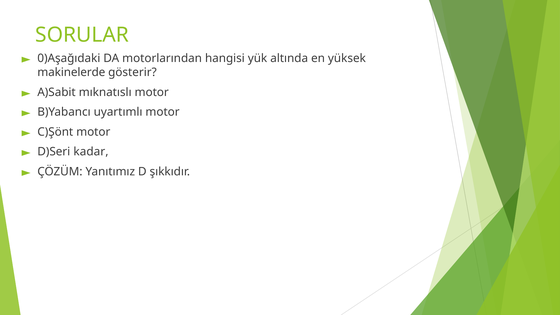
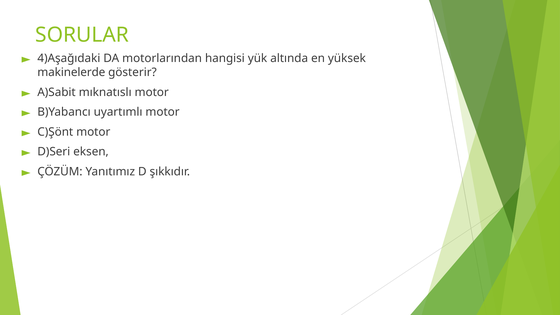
0)Aşağıdaki: 0)Aşağıdaki -> 4)Aşağıdaki (69, 58)
kadar: kadar -> eksen (91, 152)
